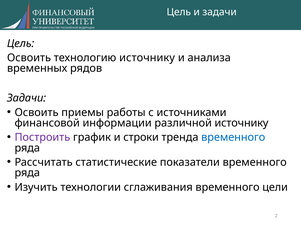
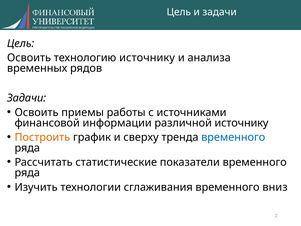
Построить colour: purple -> orange (42, 137)
строки: строки -> сверху (141, 137)
цели: цели -> вниз (275, 187)
